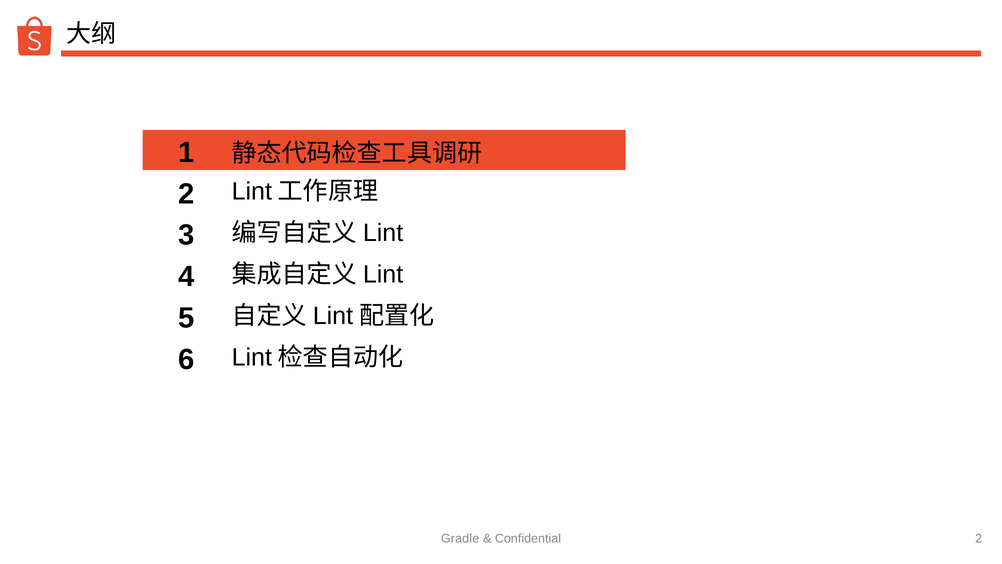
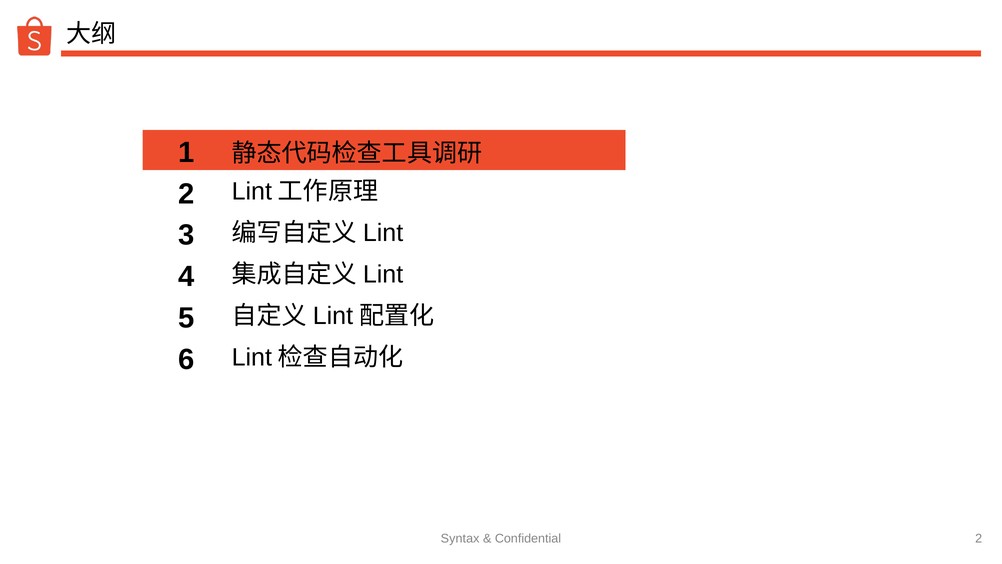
Gradle: Gradle -> Syntax (460, 538)
